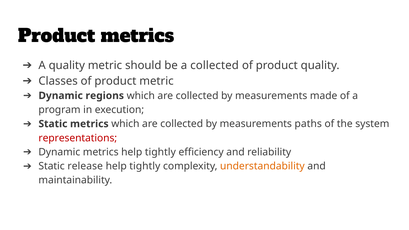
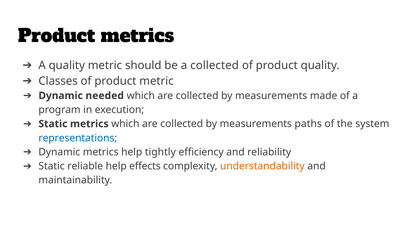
regions: regions -> needed (105, 96)
representations colour: red -> blue (78, 138)
release: release -> reliable (85, 166)
tightly: tightly -> effects (145, 166)
